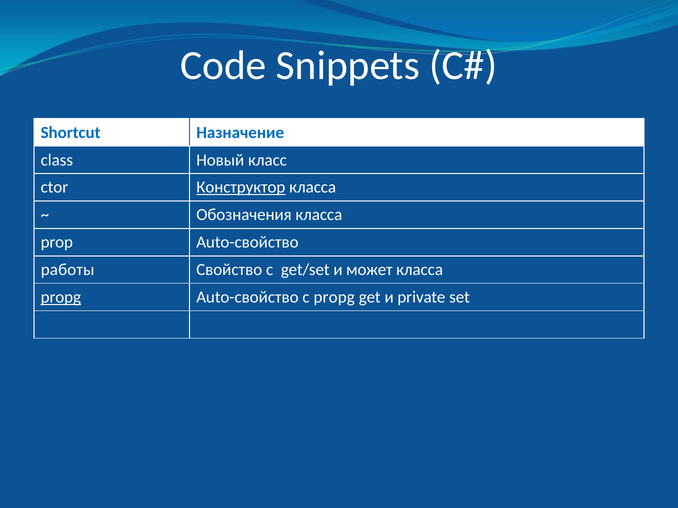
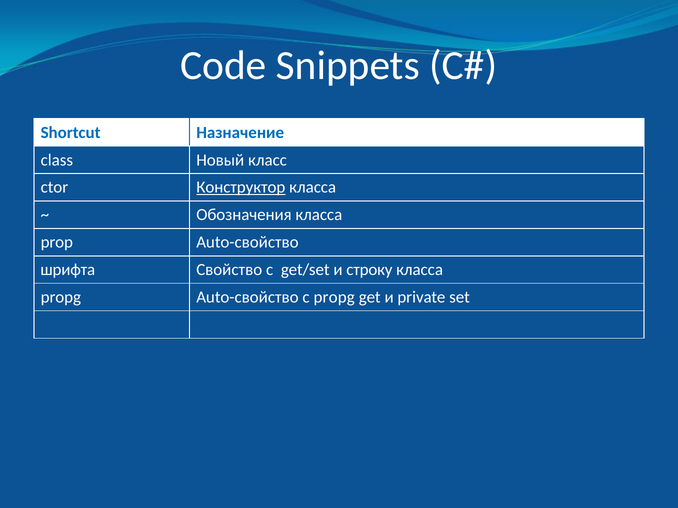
работы: работы -> шрифта (68, 270)
может: может -> строку (369, 270)
propg underline: present -> none (61, 298)
